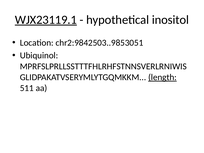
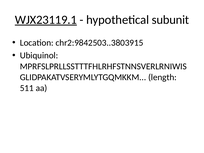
inositol: inositol -> subunit (170, 20)
chr2:9842503..9853051: chr2:9842503..9853051 -> chr2:9842503..3803915 (99, 43)
length underline: present -> none (162, 77)
